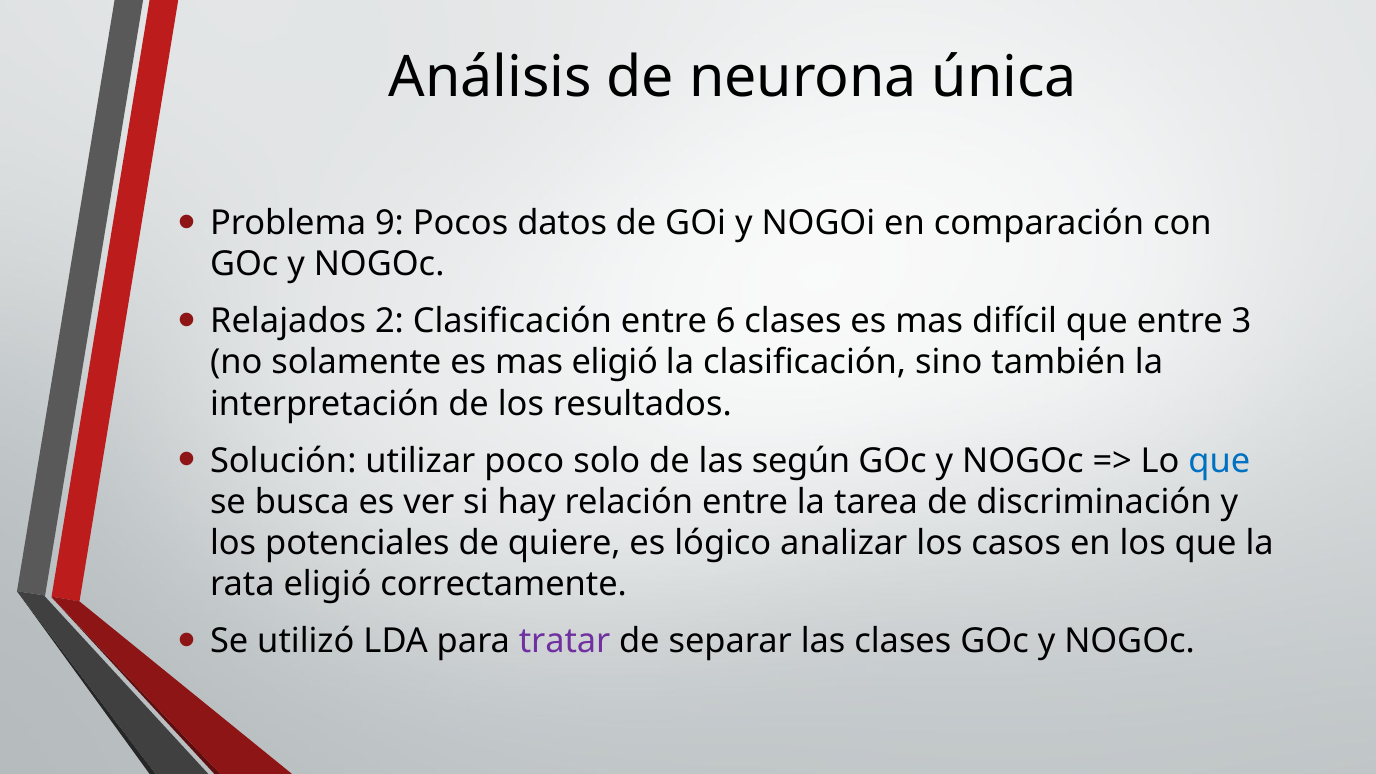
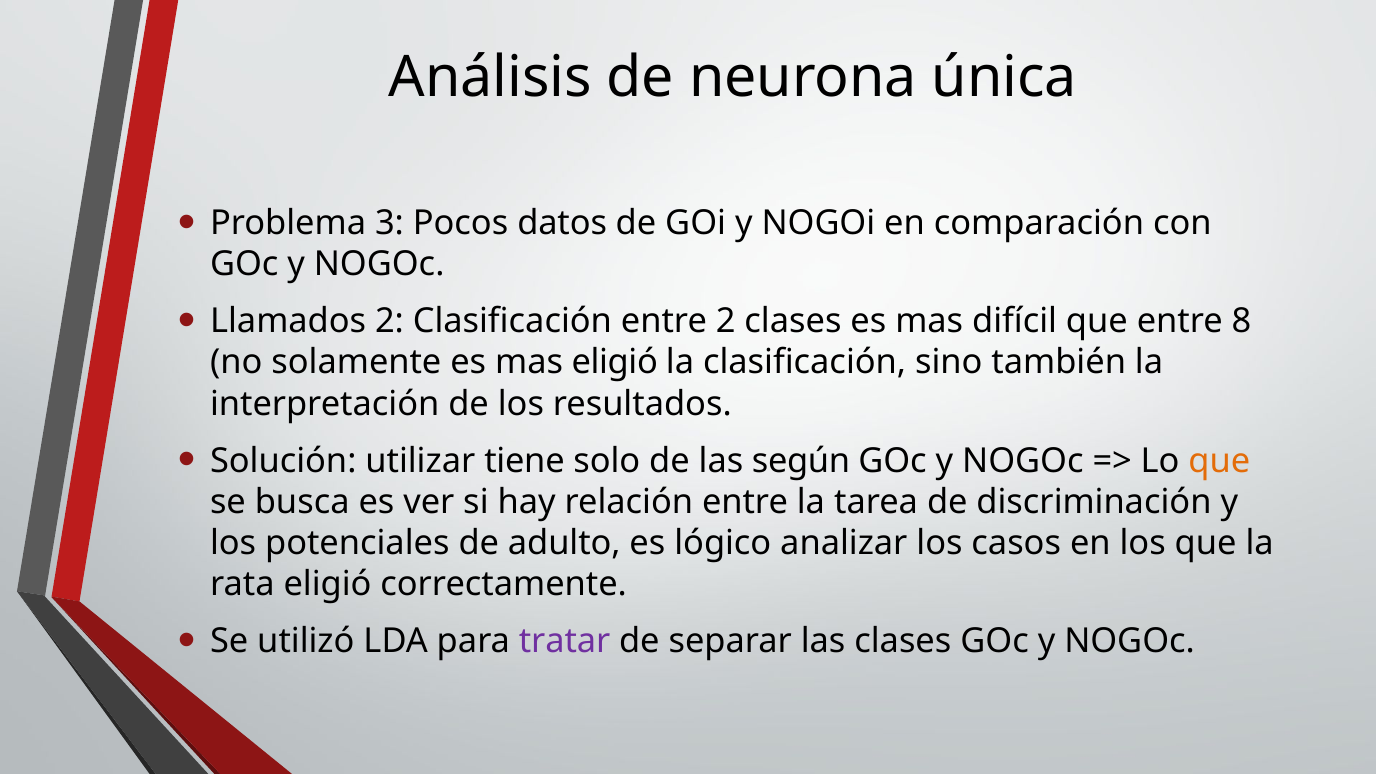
9: 9 -> 3 (389, 223)
Relajados: Relajados -> Llamados (288, 321)
entre 6: 6 -> 2 (726, 321)
3: 3 -> 8 (1242, 321)
poco: poco -> tiene (524, 461)
que colour: blue -> orange (1219, 461)
quiere: quiere -> adulto (564, 543)
